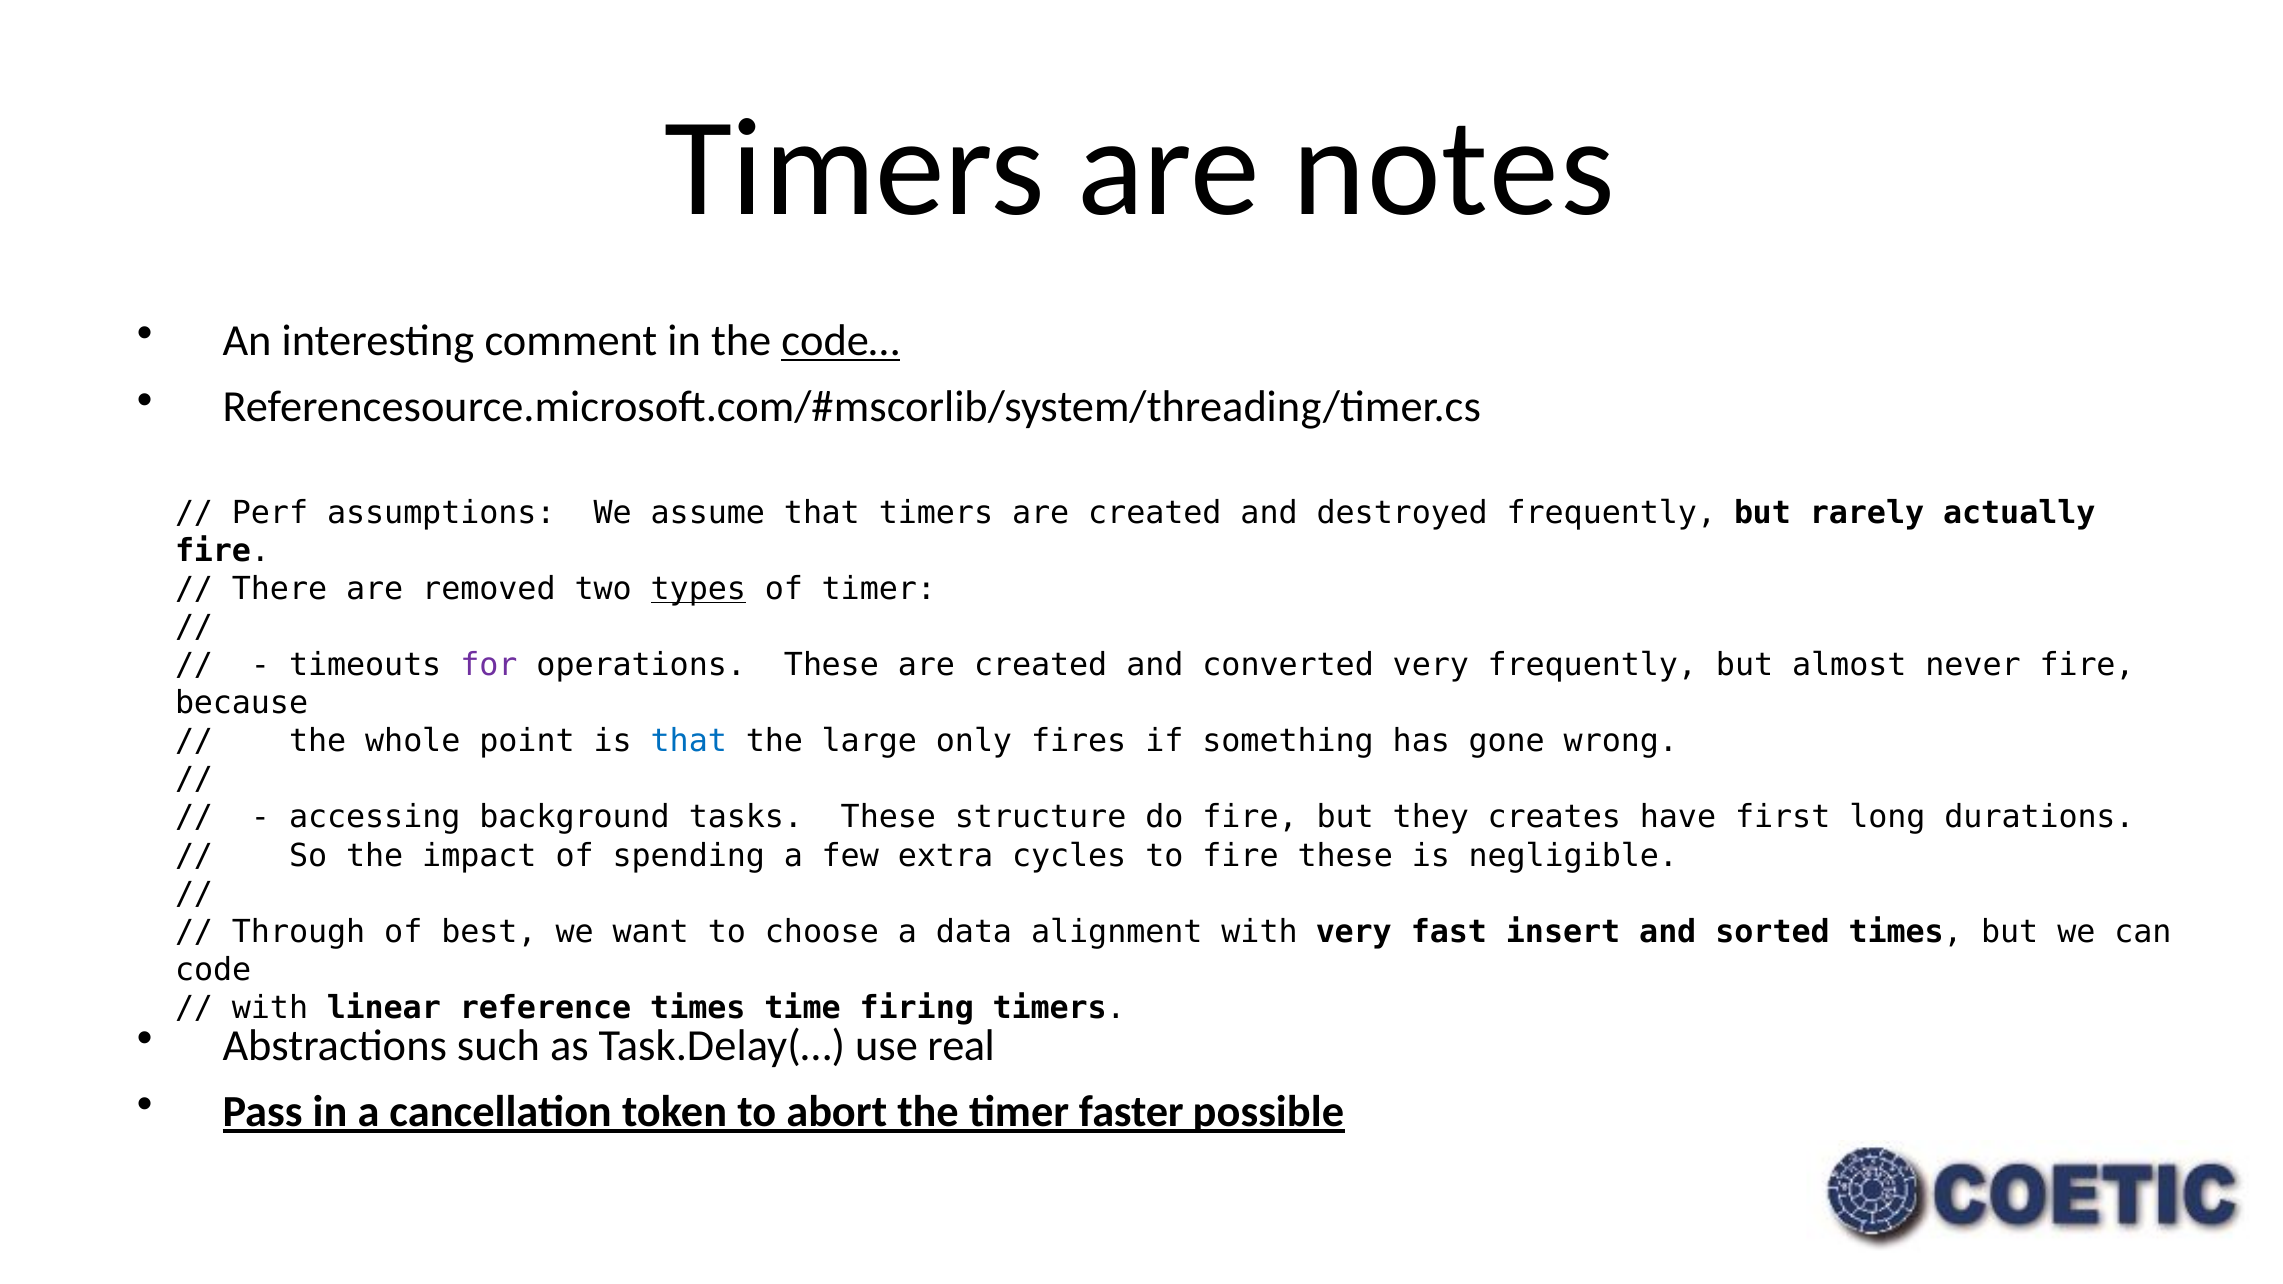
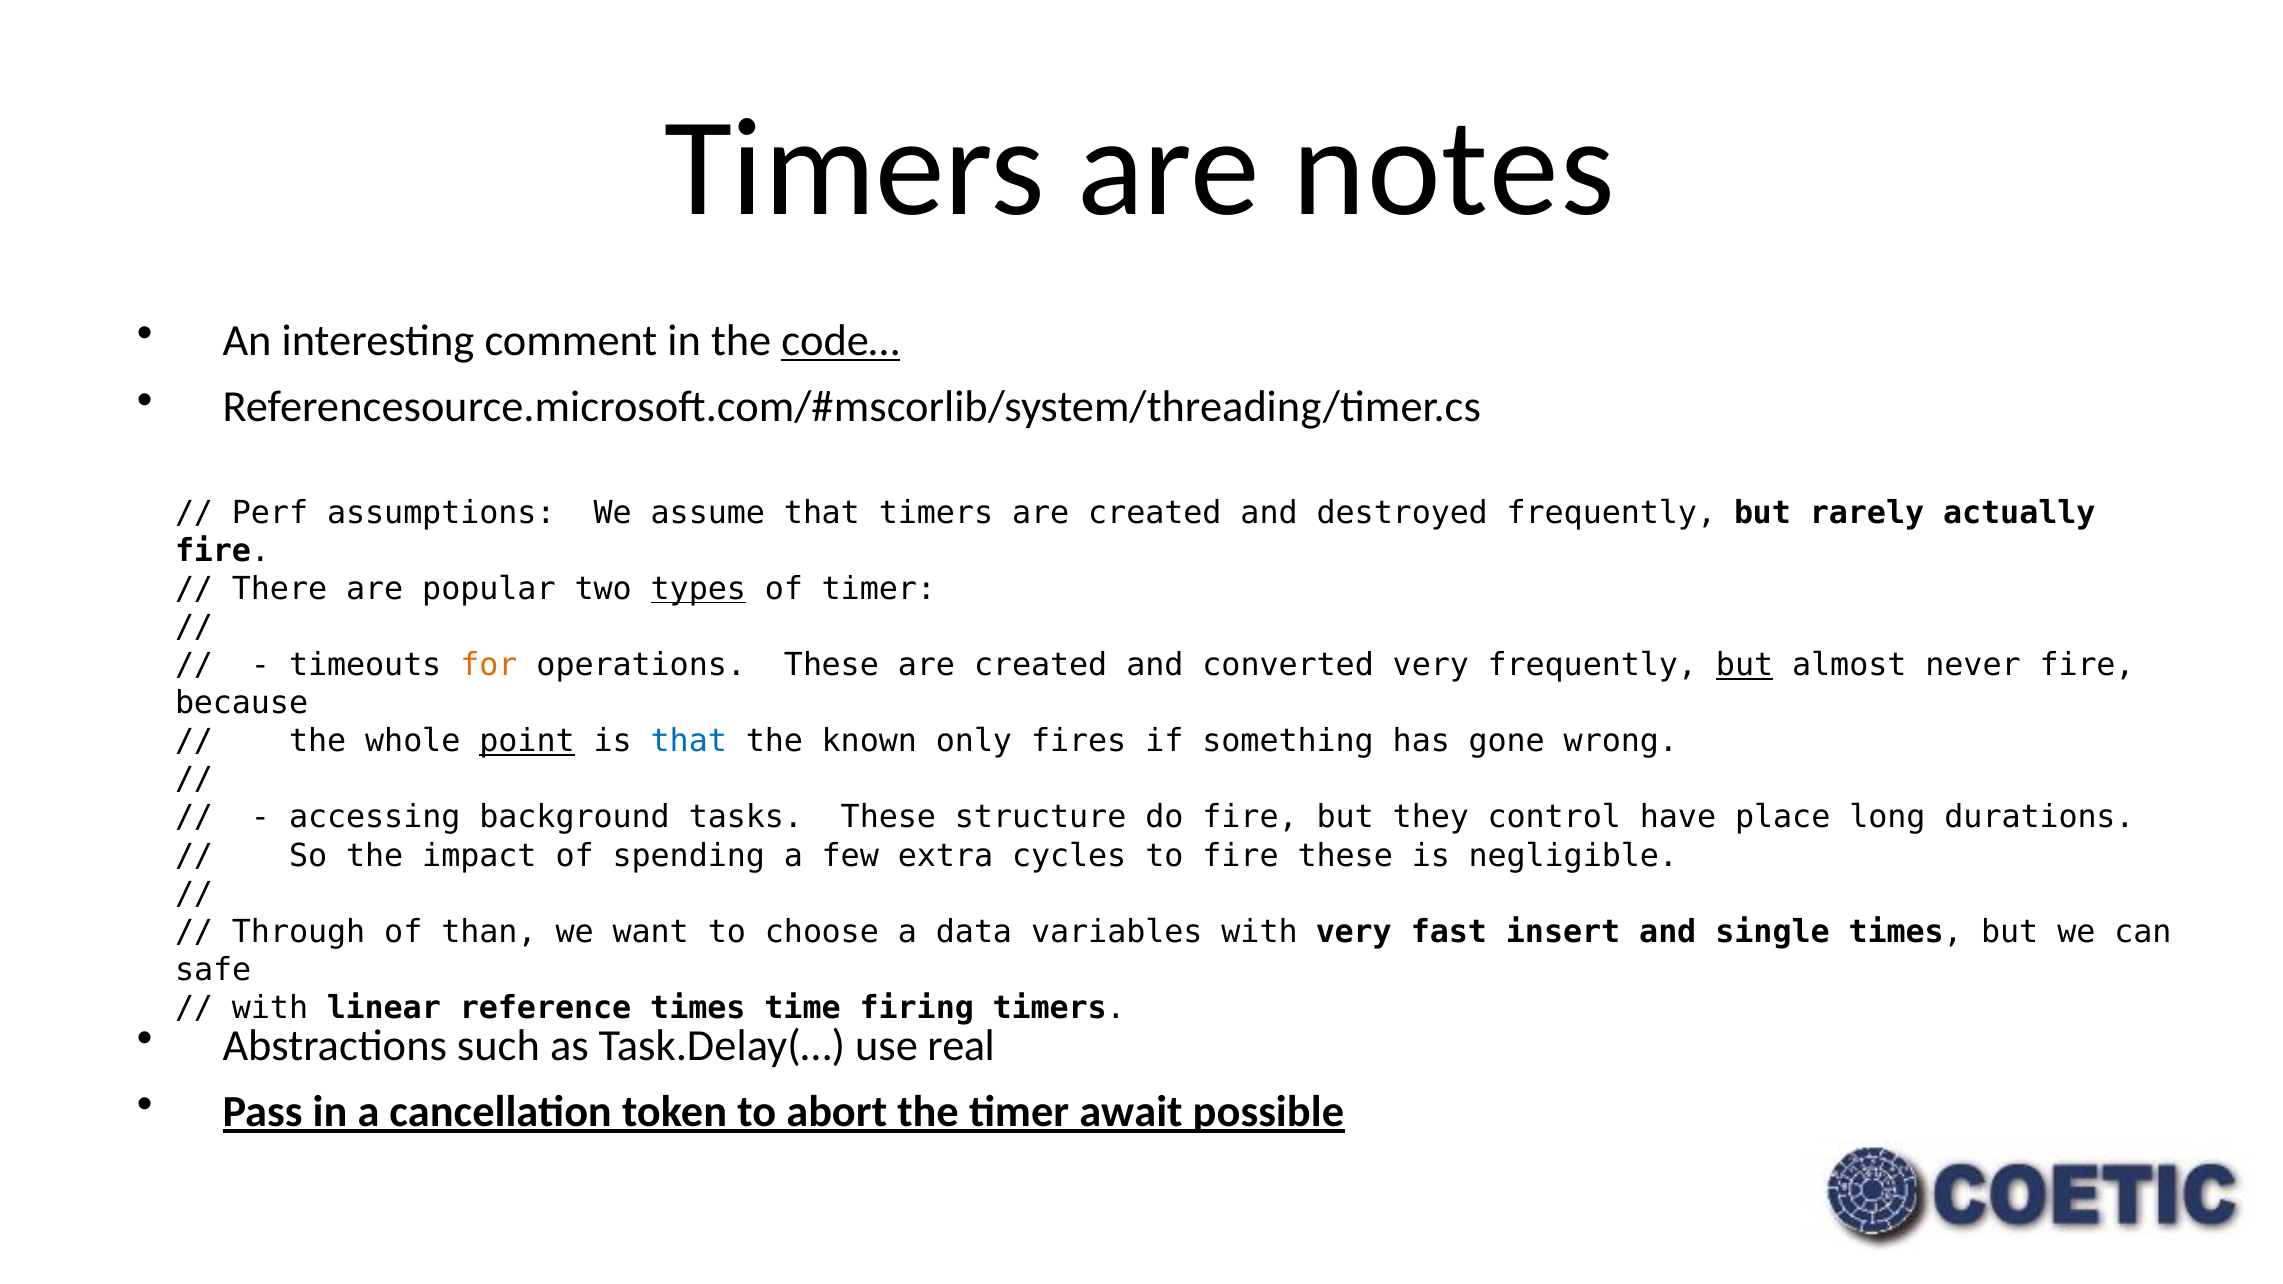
removed: removed -> popular (489, 589)
for colour: purple -> orange (489, 665)
but underline: none -> present (1745, 665)
point underline: none -> present (527, 741)
large: large -> known (869, 741)
creates: creates -> control (1554, 818)
first: first -> place (1783, 818)
best: best -> than (489, 932)
alignment: alignment -> variables (1117, 932)
sorted: sorted -> single (1773, 932)
code: code -> safe (213, 970)
faster: faster -> await (1131, 1112)
